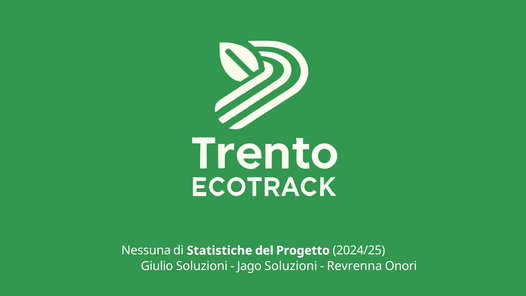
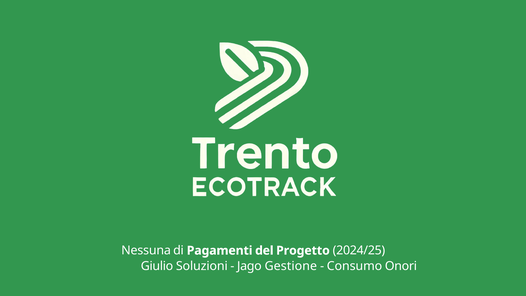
Statistiche: Statistiche -> Pagamenti (220, 250)
Jago Soluzioni: Soluzioni -> Gestione (291, 266)
Revrenna: Revrenna -> Consumo (354, 266)
